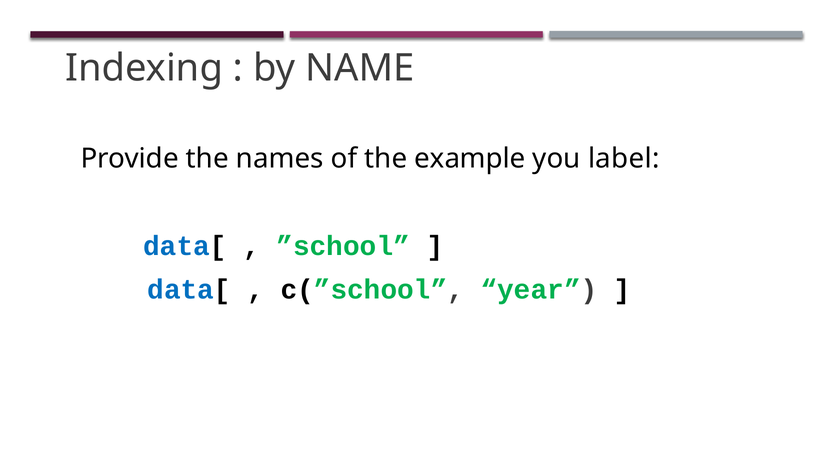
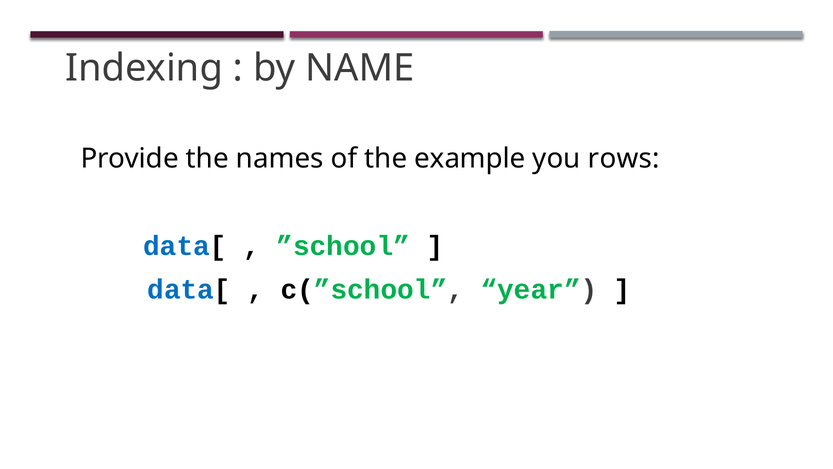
label: label -> rows (624, 158)
